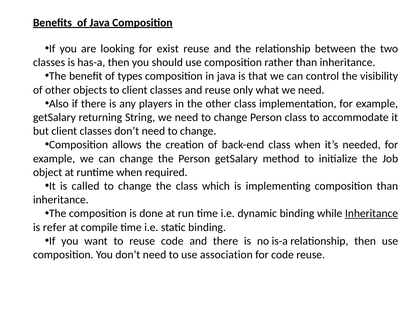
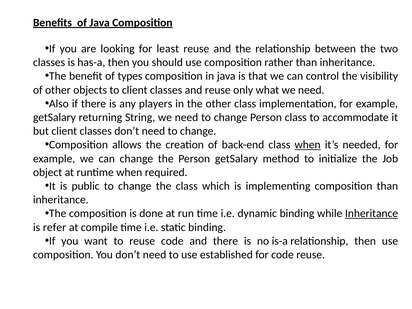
exist: exist -> least (168, 49)
when underline: none -> present (308, 145)
called: called -> public (86, 186)
association: association -> established (226, 255)
